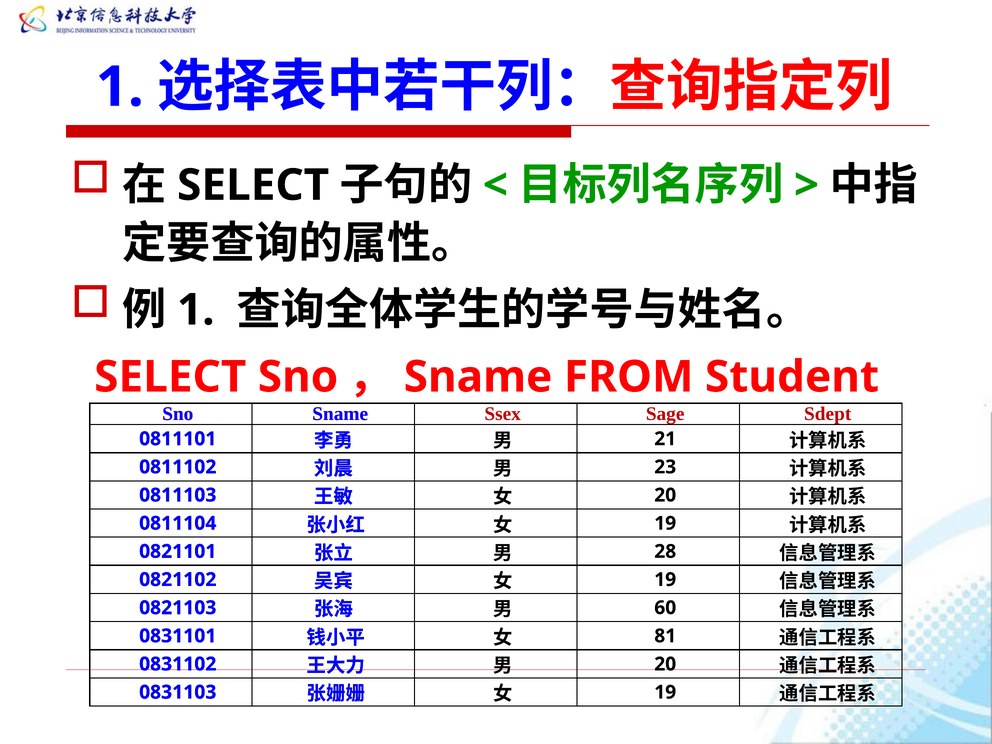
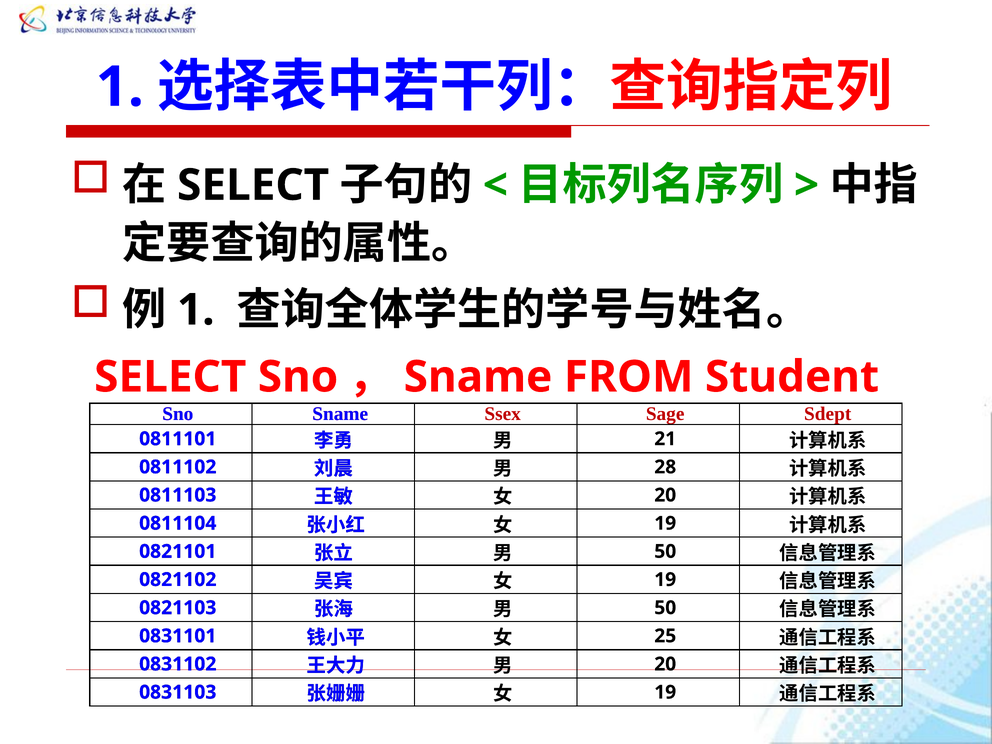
23: 23 -> 28 (665, 467)
28: 28 -> 50 (665, 551)
60: 60 -> 50 (665, 608)
81: 81 -> 25 (665, 636)
